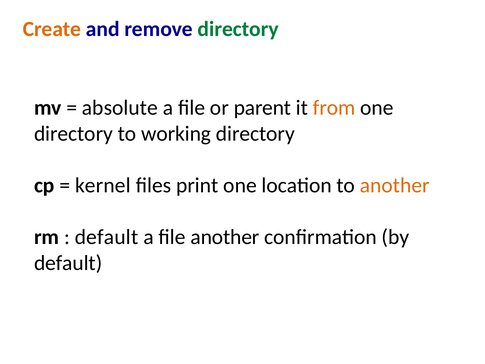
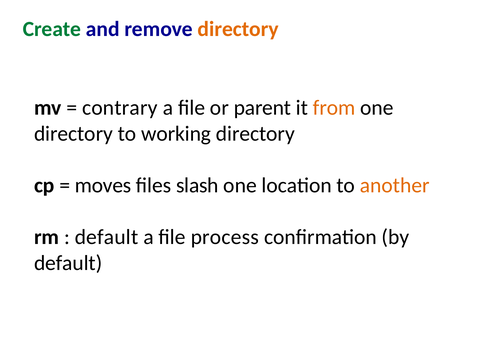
Create colour: orange -> green (52, 29)
directory colour: green -> orange (238, 29)
absolute: absolute -> contrary (120, 108)
kernel: kernel -> moves (103, 185)
print: print -> slash (197, 185)
file another: another -> process (225, 237)
